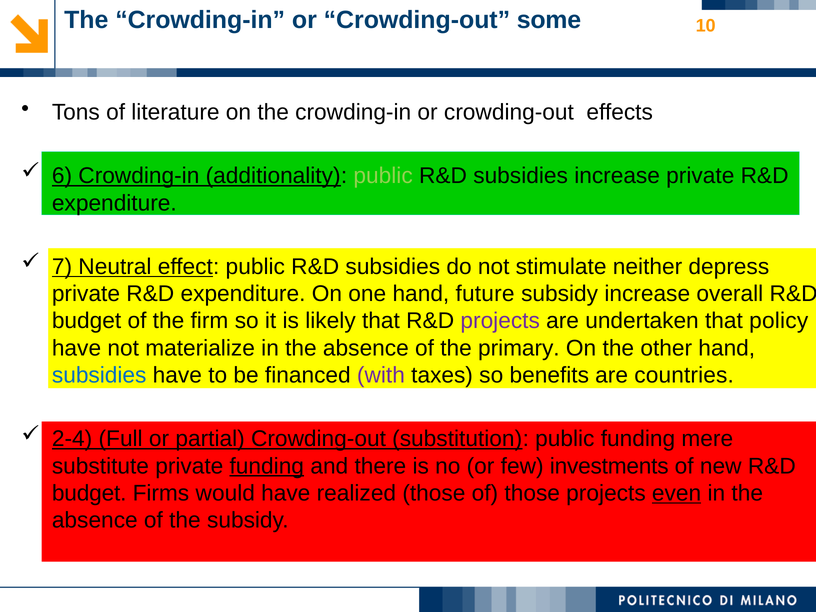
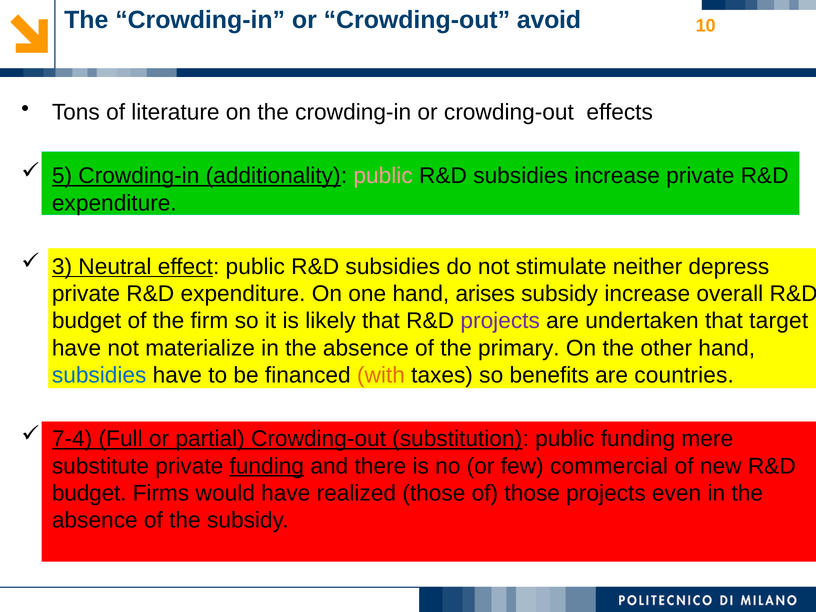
some: some -> avoid (549, 20)
6: 6 -> 5 (62, 176)
public colour: light green -> pink (383, 176)
7: 7 -> 3 (62, 267)
future: future -> arises (485, 294)
policy: policy -> target (779, 321)
with colour: purple -> orange (381, 375)
2-4: 2-4 -> 7-4 (72, 439)
investments: investments -> commercial (609, 466)
even underline: present -> none (677, 493)
